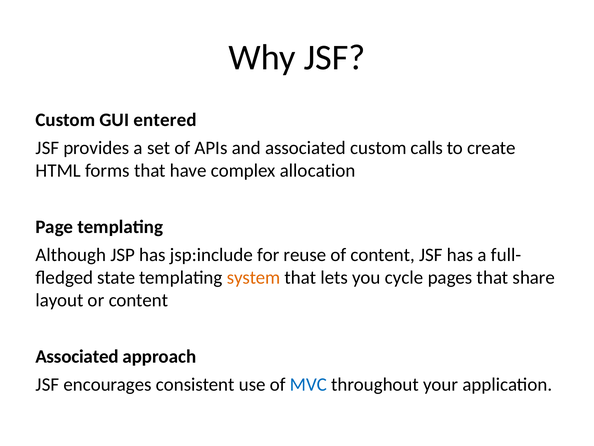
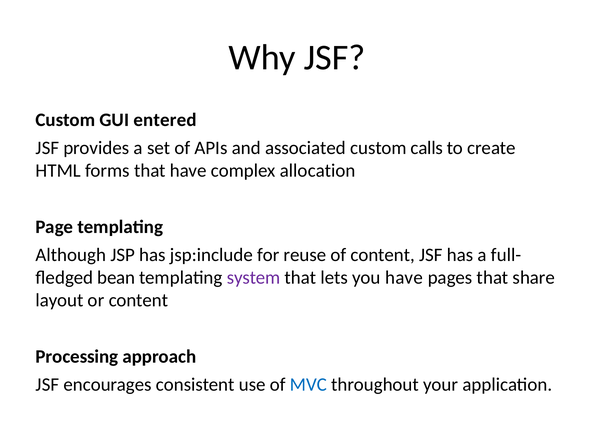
state: state -> bean (116, 277)
system colour: orange -> purple (254, 277)
you cycle: cycle -> have (404, 277)
Associated: Associated -> Processing (77, 356)
